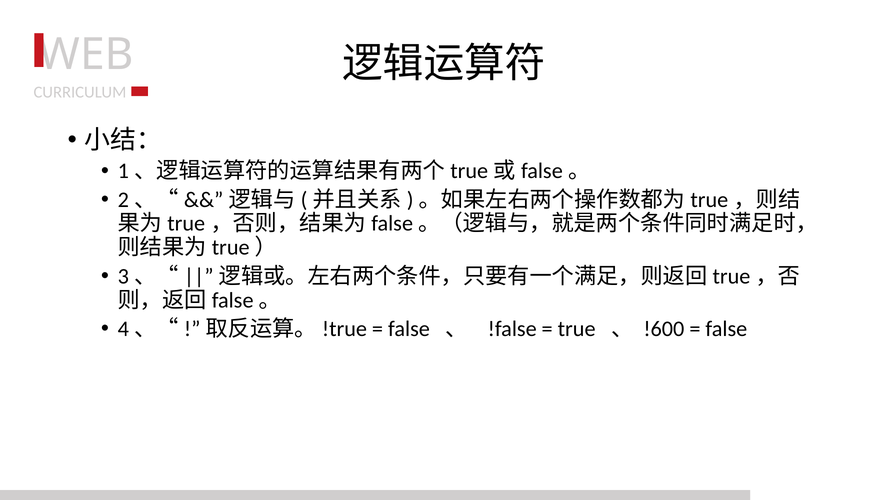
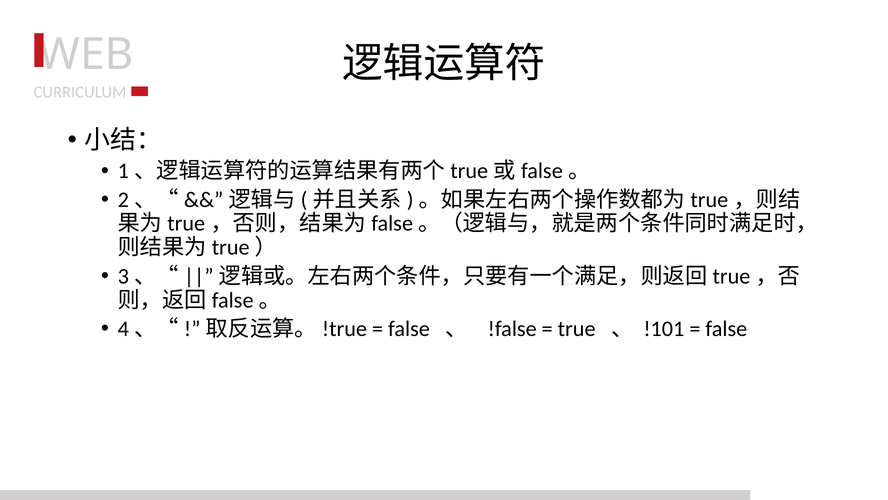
!600: !600 -> !101 (664, 329)
